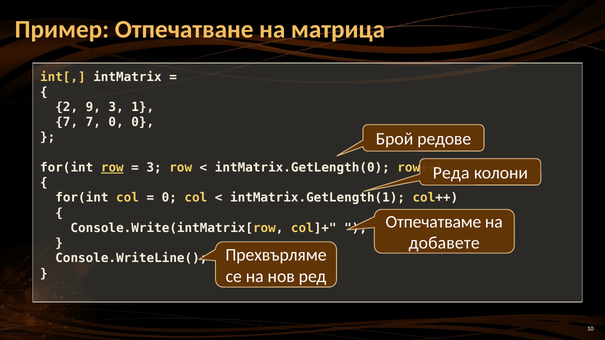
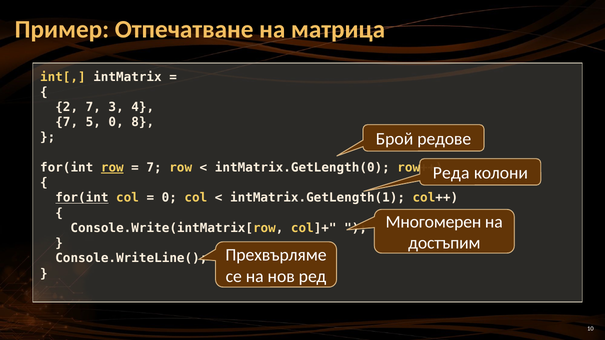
2 9: 9 -> 7 (93, 107)
1: 1 -> 4 (143, 107)
7 7: 7 -> 5 (93, 122)
0 0: 0 -> 8 (143, 122)
3: 3 -> 7 (154, 168)
for(int underline: none -> present (82, 198)
Отпечатваме: Отпечатваме -> Многомерен (433, 222)
добавете: добавете -> достъпим (444, 243)
